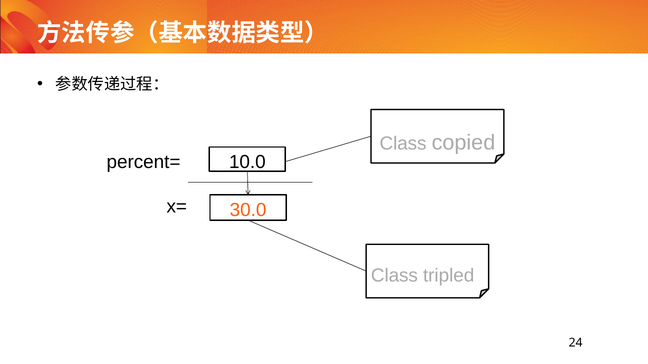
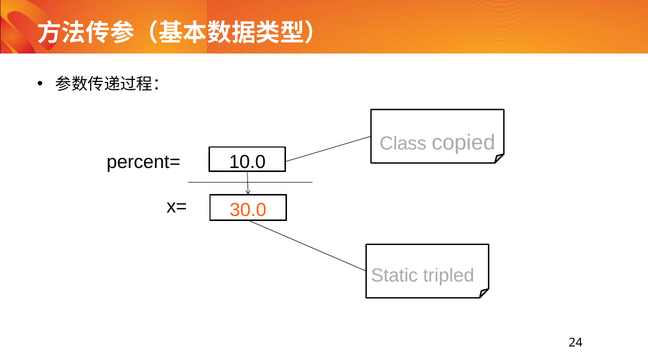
Class: Class -> Static (394, 276)
